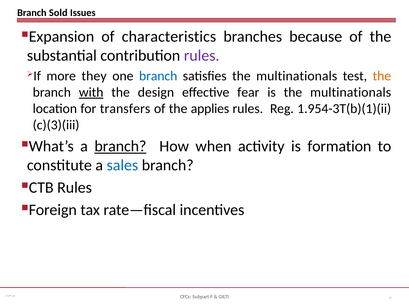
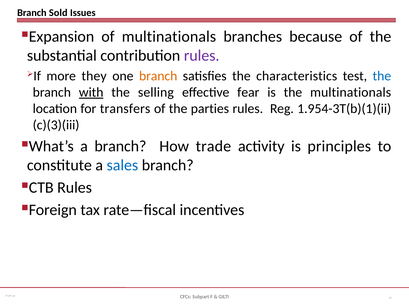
of characteristics: characteristics -> multinationals (169, 37)
branch colour: blue -> orange (158, 76)
satisfies the multinationals: multinationals -> characteristics (297, 76)
the colour: orange -> blue (382, 76)
design: design -> selling (156, 92)
applies: applies -> parties (210, 109)
branch underline: present -> none (120, 146)
when: when -> trade (213, 146)
formation: formation -> principles (339, 146)
